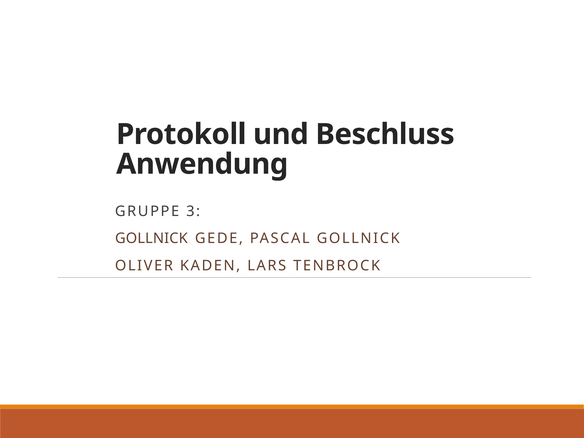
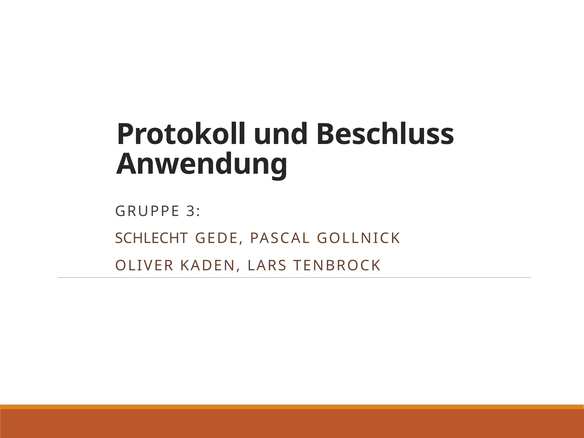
GOLLNICK: GOLLNICK -> SCHLECHT (151, 238)
